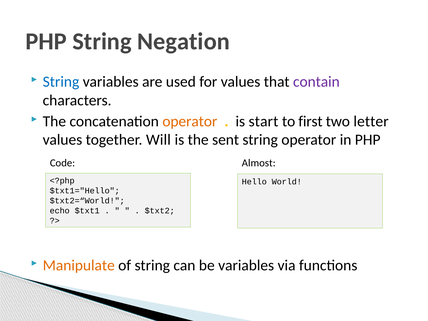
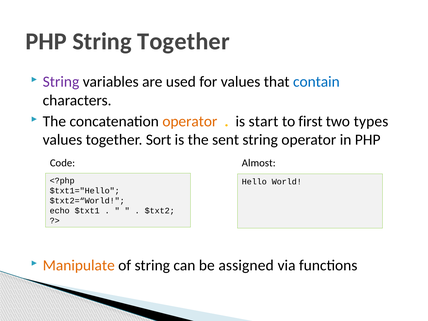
String Negation: Negation -> Together (183, 41)
String colour: blue -> purple (61, 82)
contain colour: purple -> blue (316, 82)
letter: letter -> types (371, 121)
Will: Will -> Sort (159, 140)
be variables: variables -> assigned (246, 265)
